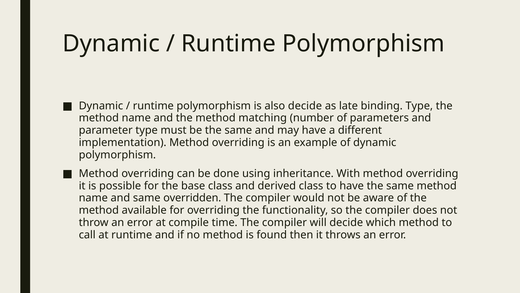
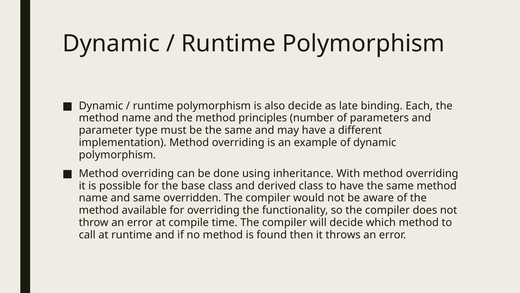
binding Type: Type -> Each (419, 106)
matching: matching -> principles (263, 118)
